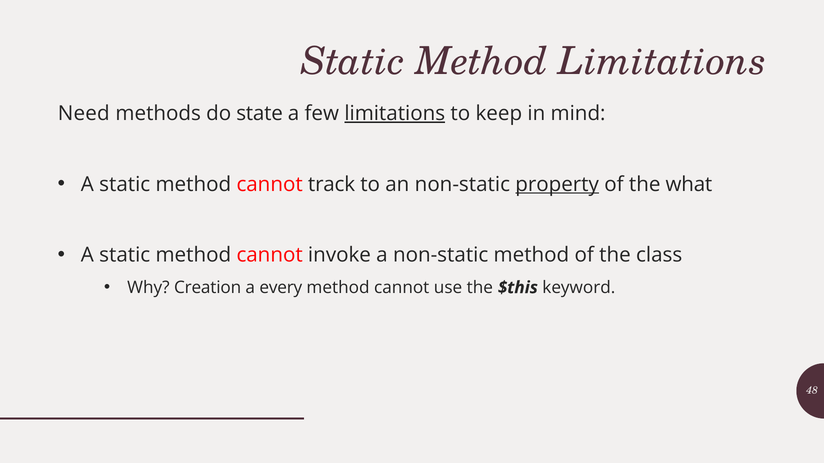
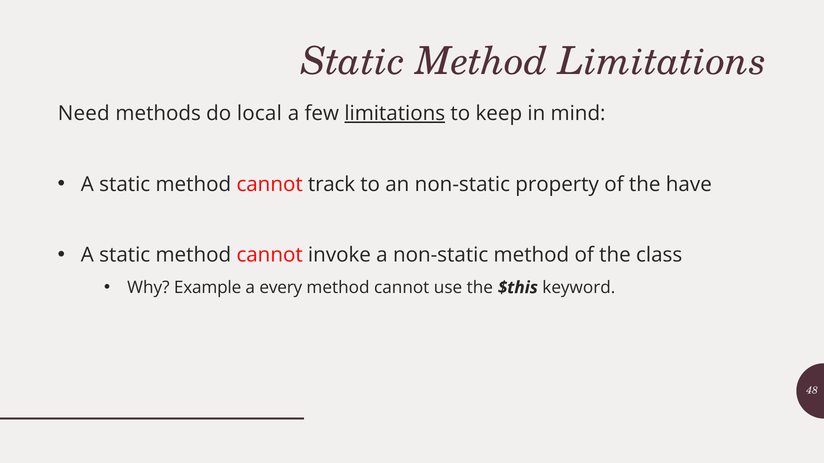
state: state -> local (259, 114)
property underline: present -> none (557, 184)
what: what -> have (689, 184)
Creation: Creation -> Example (208, 288)
